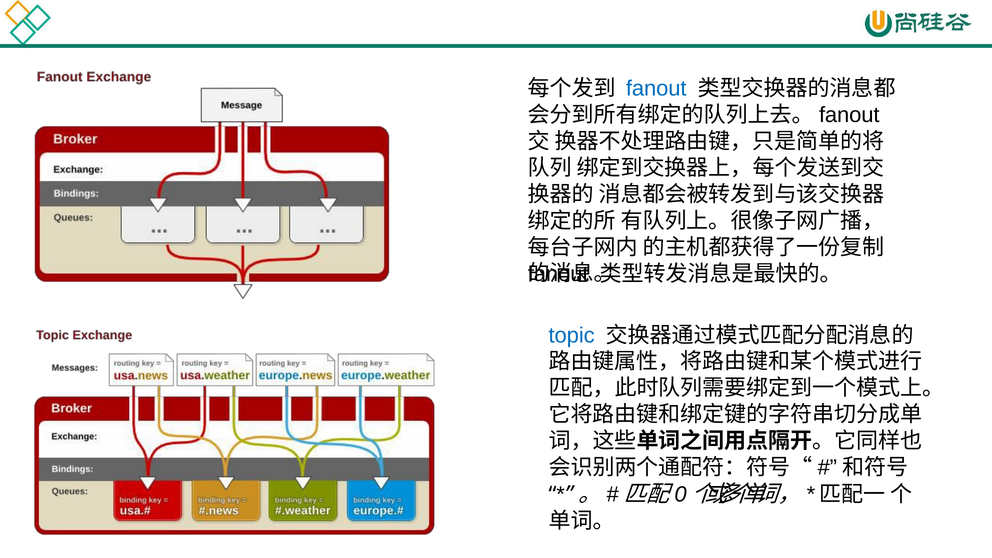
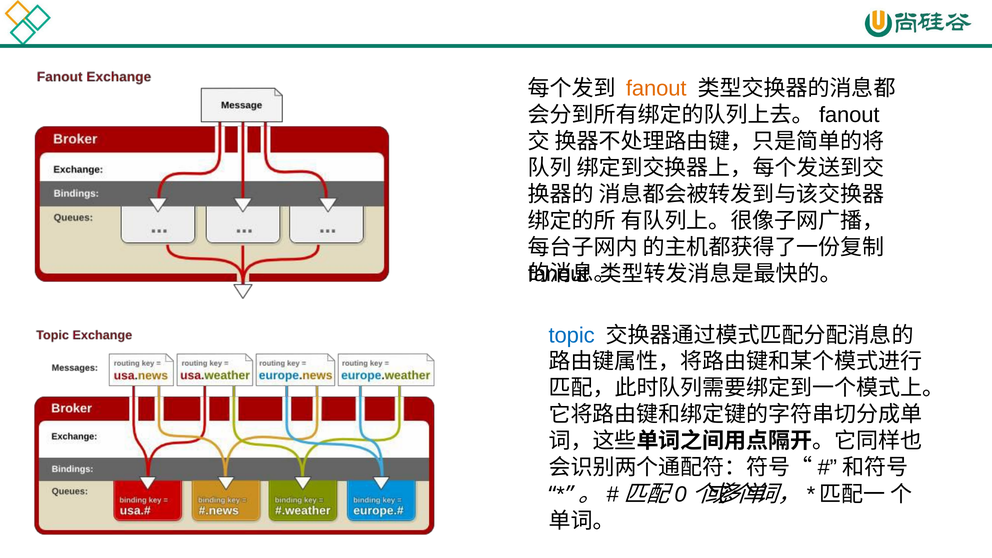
fanout colour: blue -> orange (656, 89)
